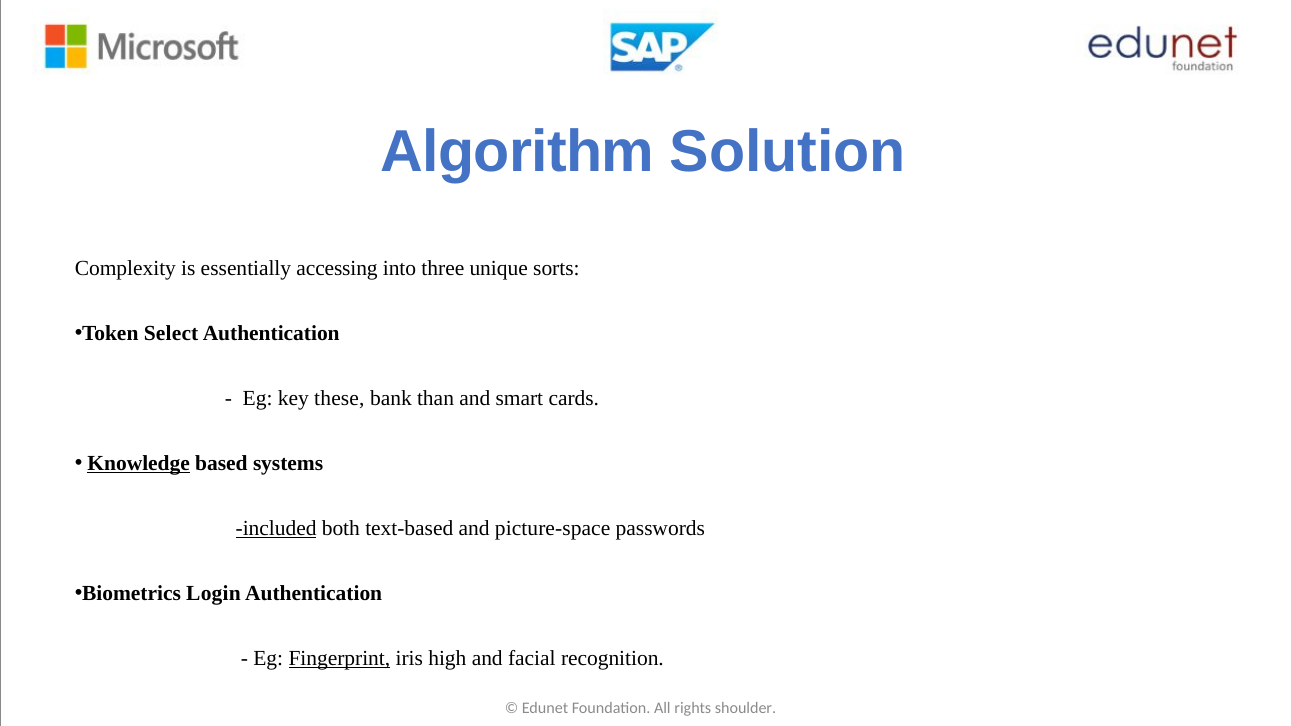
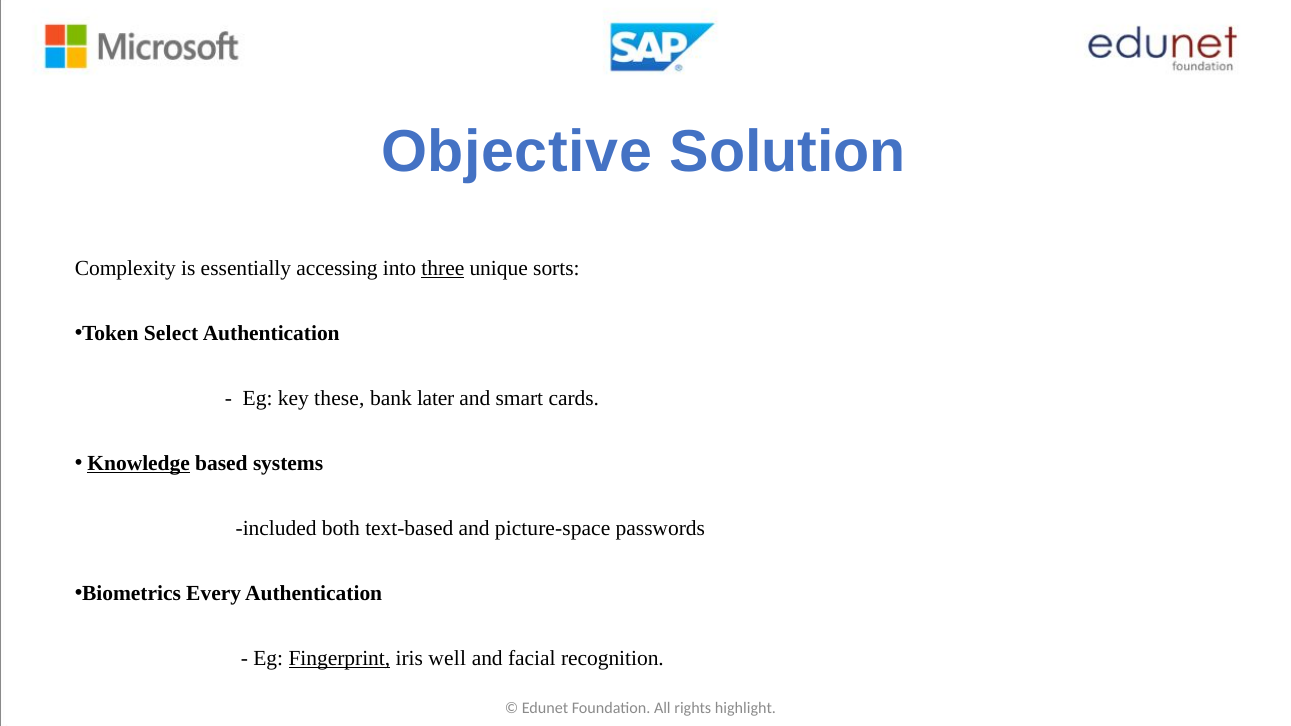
Algorithm: Algorithm -> Objective (517, 152)
three underline: none -> present (443, 268)
than: than -> later (436, 398)
included underline: present -> none (276, 528)
Login: Login -> Every (214, 593)
high: high -> well (447, 658)
shoulder: shoulder -> highlight (746, 708)
